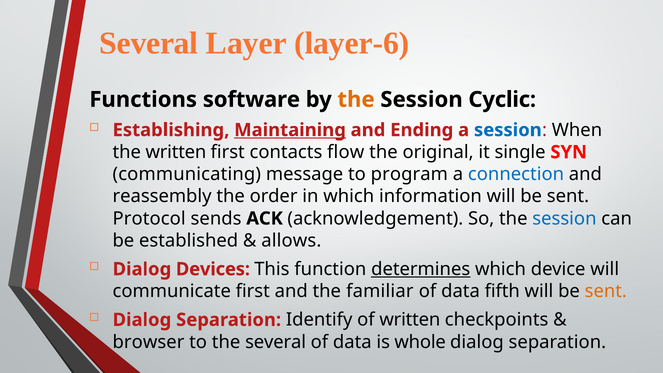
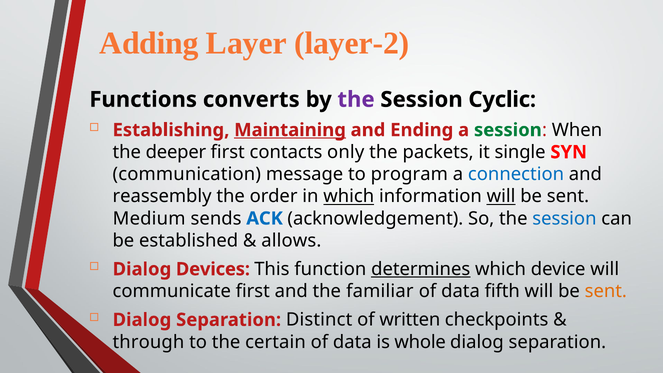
Several: Several -> Adding (149, 43)
layer-6: layer-6 -> layer-2 (352, 43)
software: software -> converts (251, 100)
the colour: orange -> purple (356, 100)
session colour: blue -> green (508, 130)
the written: written -> deeper (176, 152)
flow: flow -> only (346, 152)
original: original -> packets (438, 152)
communicating: communicating -> communication (187, 174)
which underline: none -> present (349, 196)
will underline: none -> present (501, 196)
Protocol: Protocol -> Medium (149, 218)
ACK colour: black -> blue (265, 218)
Identify: Identify -> Distinct (319, 320)
browser: browser -> through (148, 342)
the several: several -> certain (275, 342)
